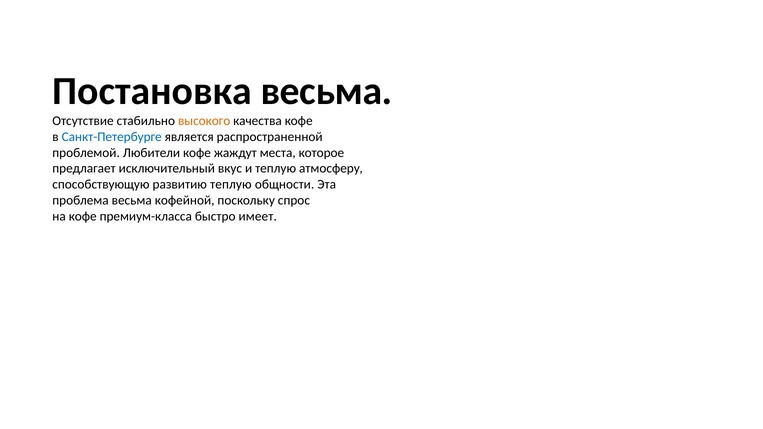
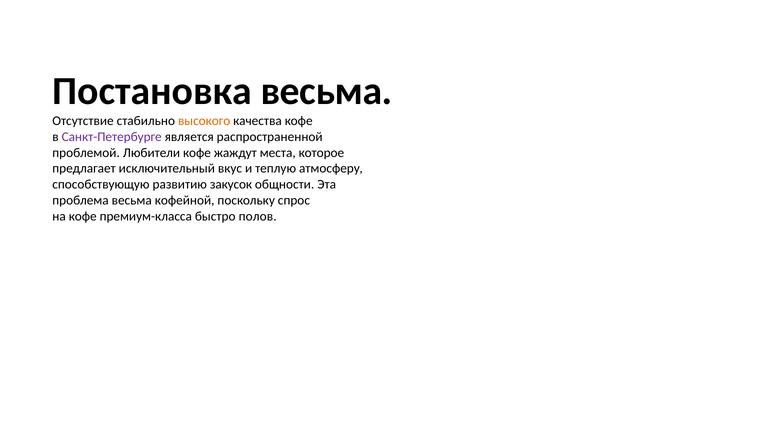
Санкт-Петербурге colour: blue -> purple (112, 137)
развитию теплую: теплую -> закусок (231, 185)
имеет: имеет -> полов (258, 216)
